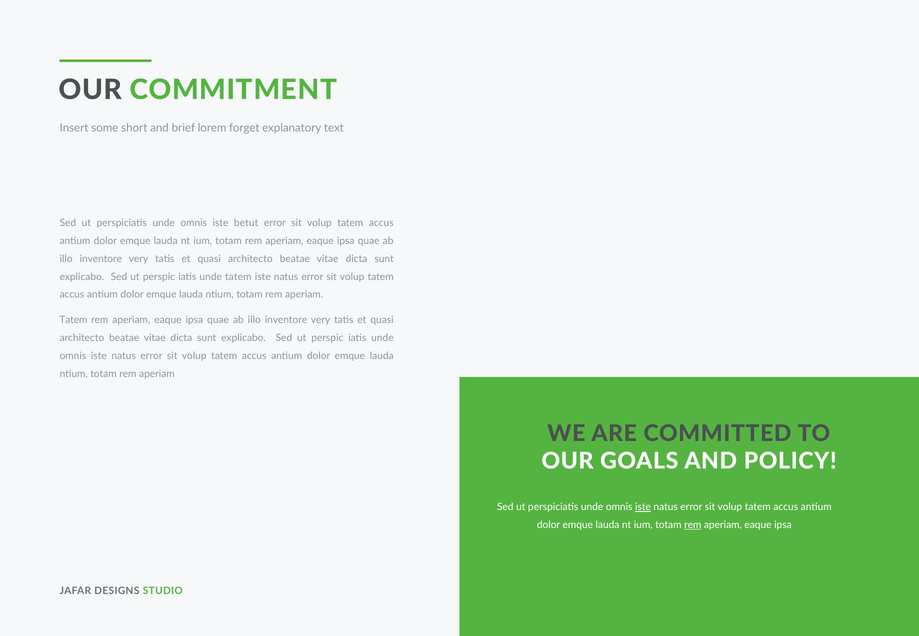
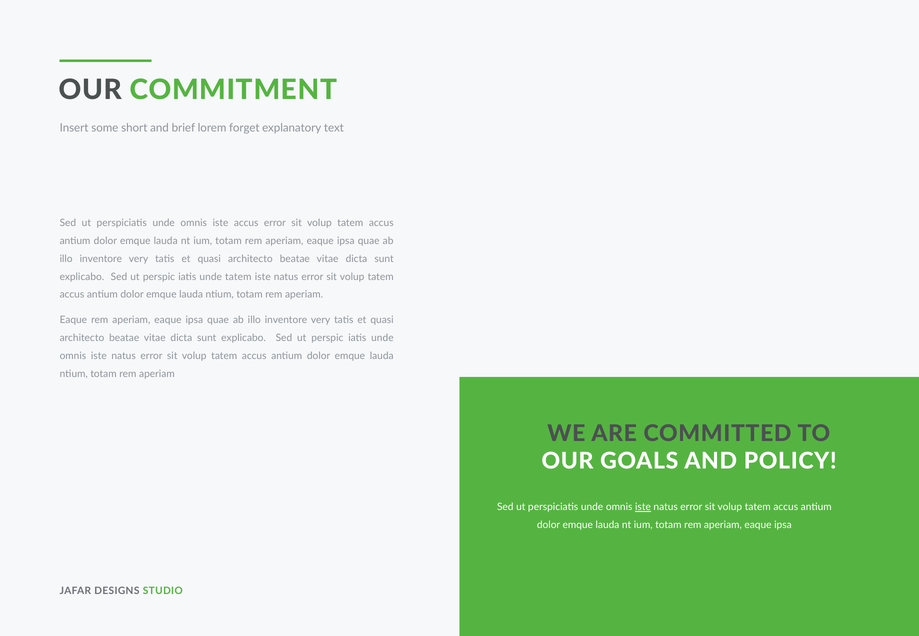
iste betut: betut -> accus (246, 223)
Tatem: Tatem -> Eaque (73, 320)
rem underline: present -> none (693, 525)
